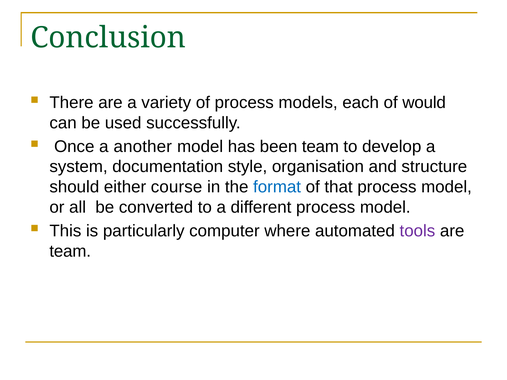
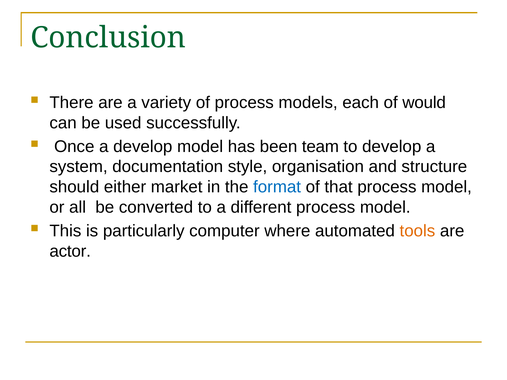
a another: another -> develop (143, 147)
course: course -> market (177, 187)
tools colour: purple -> orange (417, 231)
team: team -> actor (70, 251)
